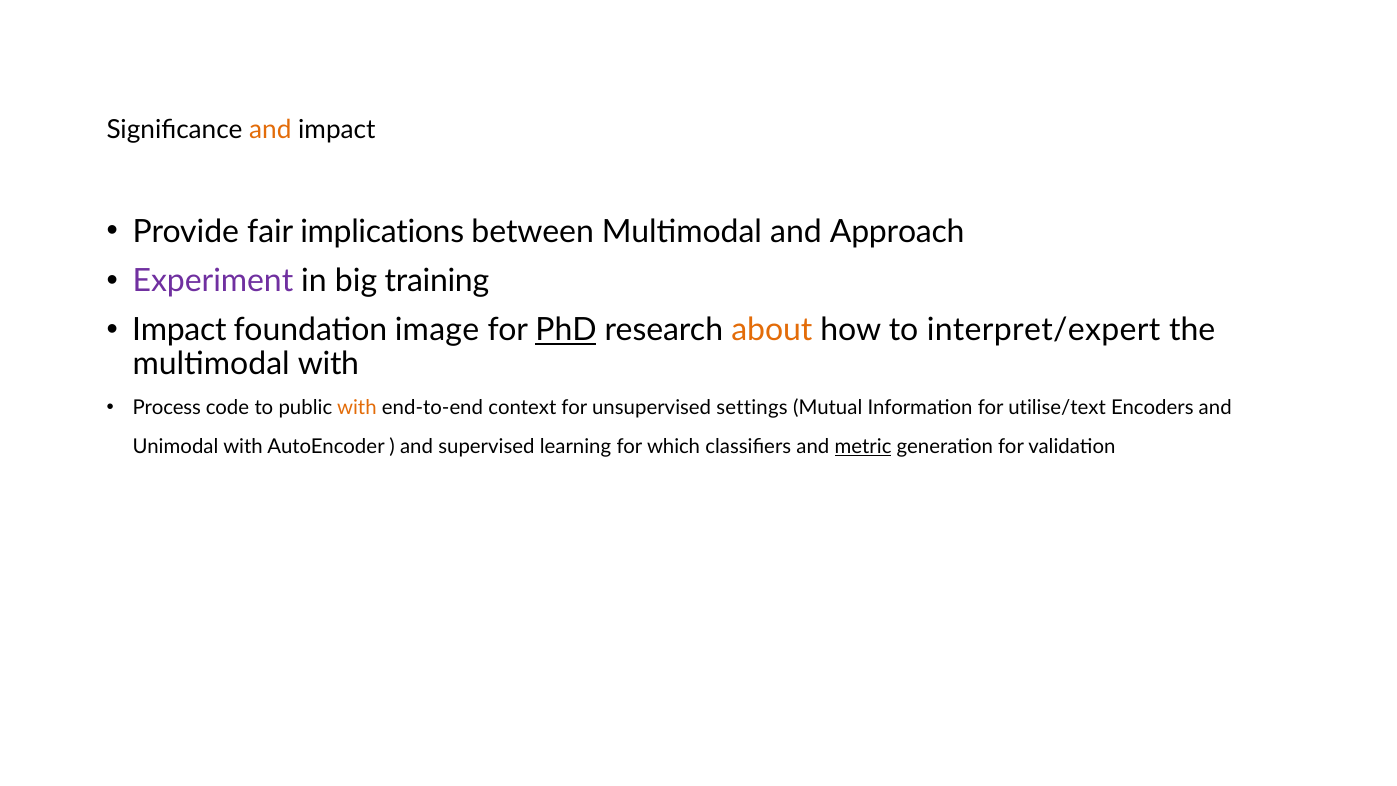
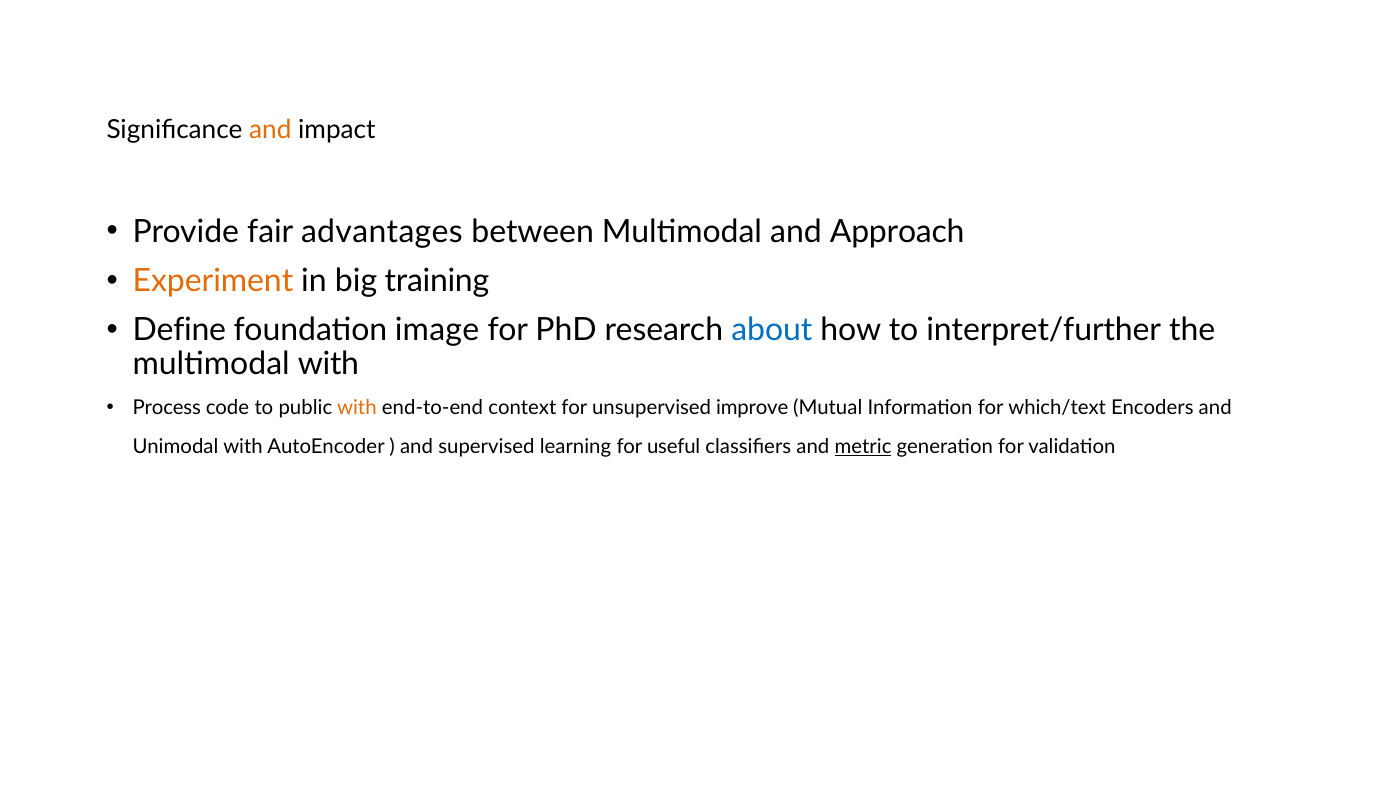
implications: implications -> advantages (382, 231)
Experiment colour: purple -> orange (213, 281)
Impact: Impact -> Define (179, 330)
PhD underline: present -> none (566, 330)
about colour: orange -> blue (772, 330)
interpret/expert: interpret/expert -> interpret/further (1044, 330)
settings: settings -> improve (752, 407)
utilise/text: utilise/text -> which/text (1057, 407)
which: which -> useful (674, 447)
